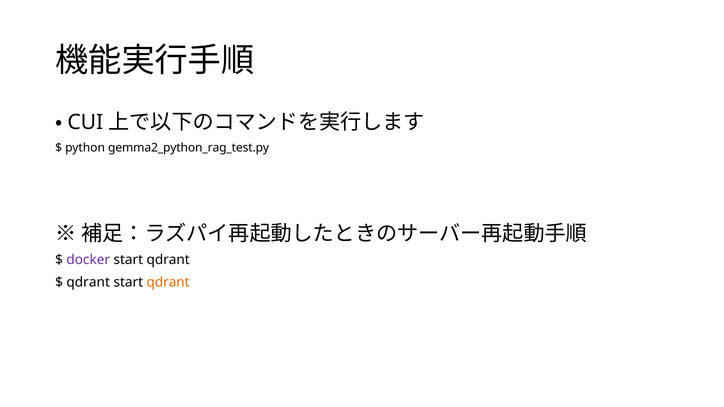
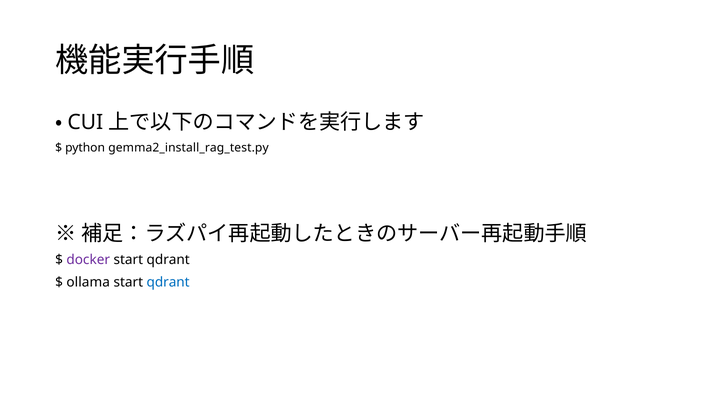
gemma2_python_rag_test.py: gemma2_python_rag_test.py -> gemma2_install_rag_test.py (188, 148)
qdrant: qdrant -> ollama (88, 282)
qdrant colour: orange -> blue (168, 282)
